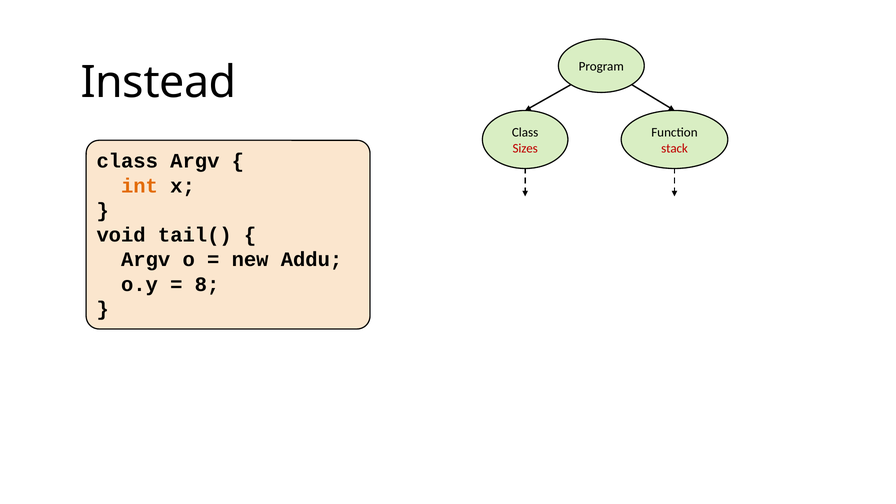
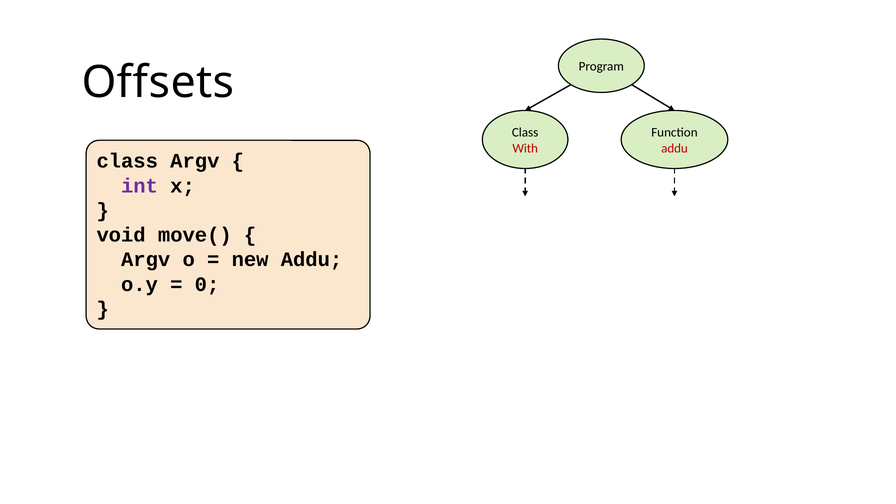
Instead: Instead -> Offsets (158, 82)
Sizes: Sizes -> With (525, 148)
stack: stack -> addu (675, 148)
int colour: orange -> purple (140, 186)
tail(: tail( -> move( (195, 235)
8: 8 -> 0 (207, 284)
